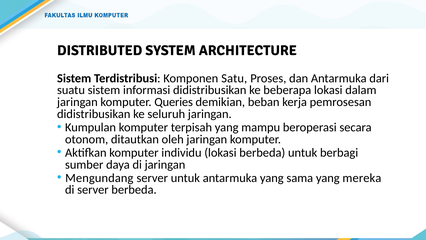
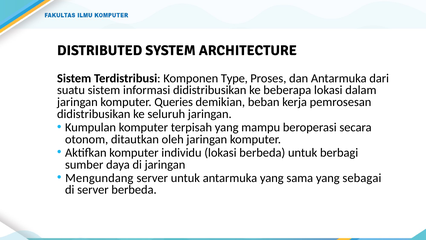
Satu: Satu -> Type (234, 78)
mereka: mereka -> sebagai (362, 178)
